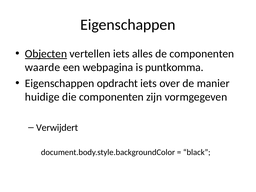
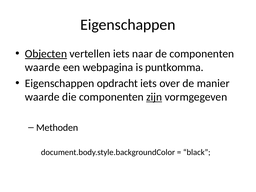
alles: alles -> naar (142, 54)
huidige: huidige -> waarde (42, 97)
zijn underline: none -> present (154, 97)
Verwijdert: Verwijdert -> Methoden (57, 128)
